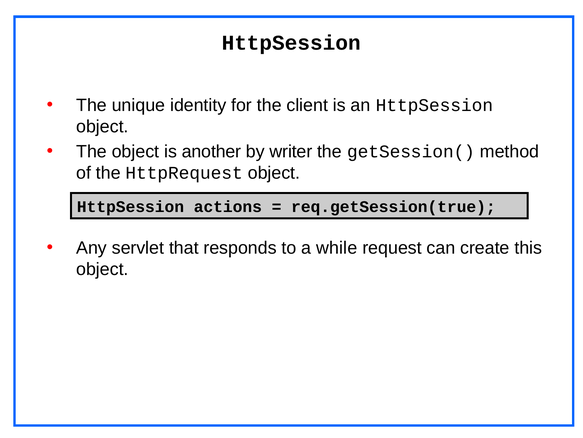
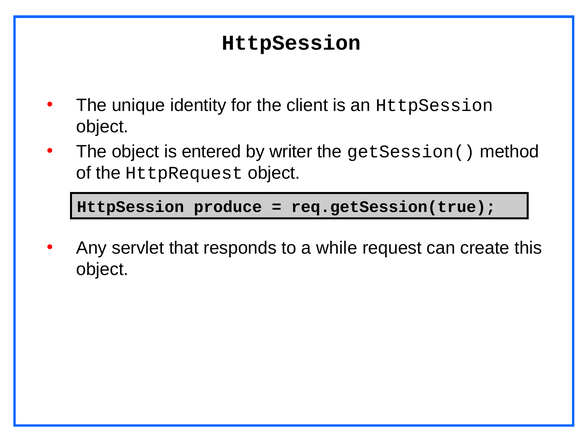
another: another -> entered (212, 151)
actions: actions -> produce (228, 206)
